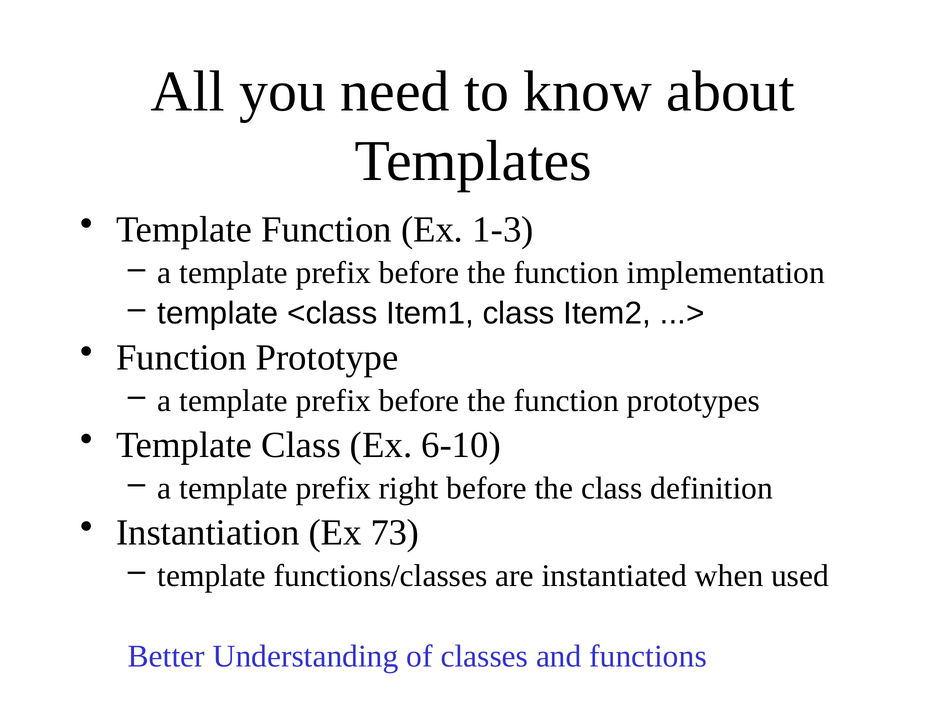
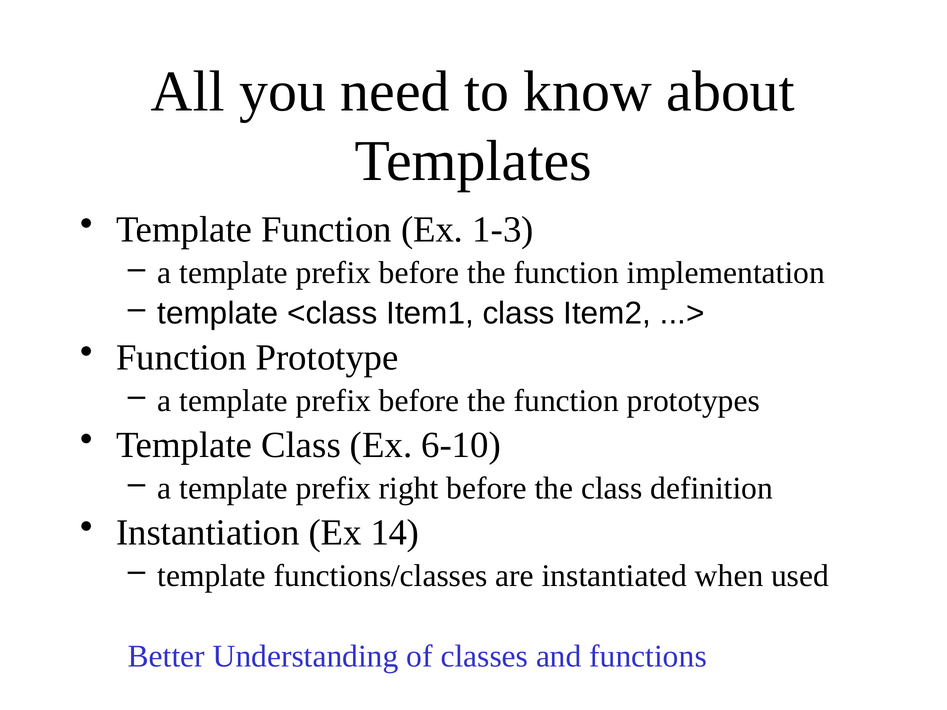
73: 73 -> 14 (395, 533)
